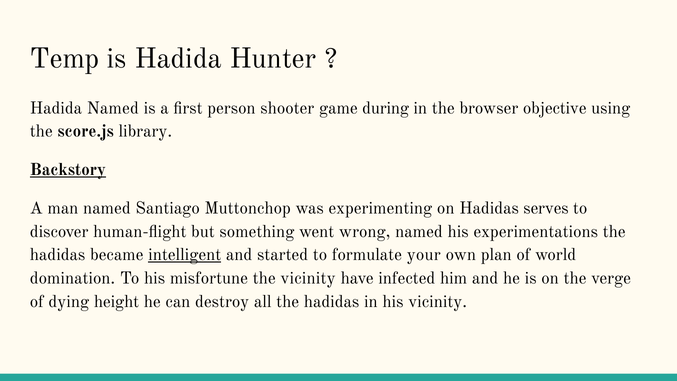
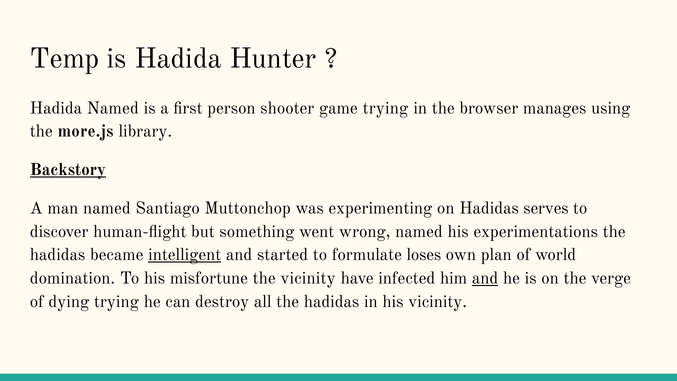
game during: during -> trying (385, 108)
objective: objective -> manages (555, 108)
score.js: score.js -> more.js (86, 131)
your: your -> loses (424, 255)
and underline: none -> present (485, 278)
dying height: height -> trying (116, 301)
